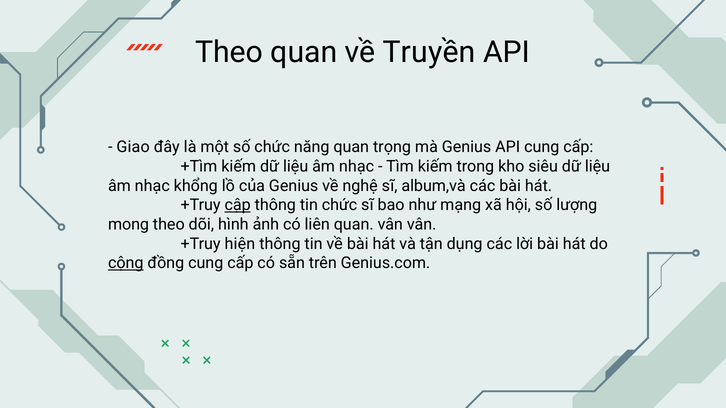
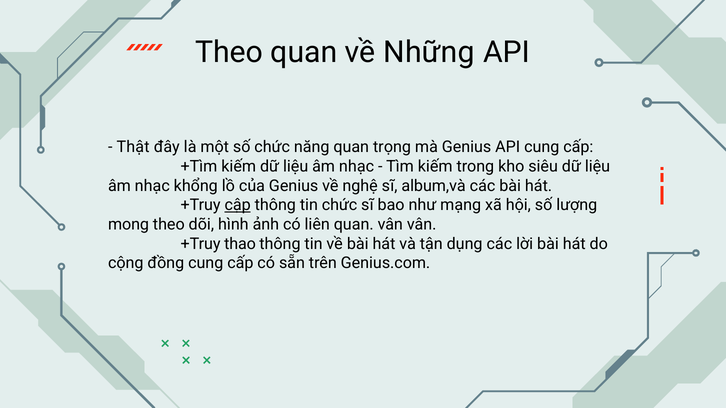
Truyền: Truyền -> Những (429, 53)
Giao: Giao -> Thật (133, 147)
hiện: hiện -> thao (240, 244)
cộng underline: present -> none (126, 263)
